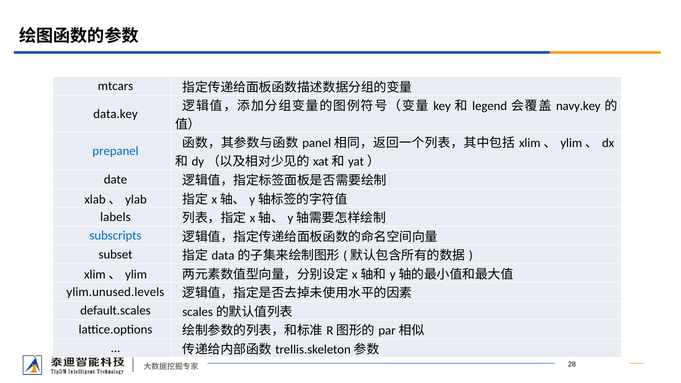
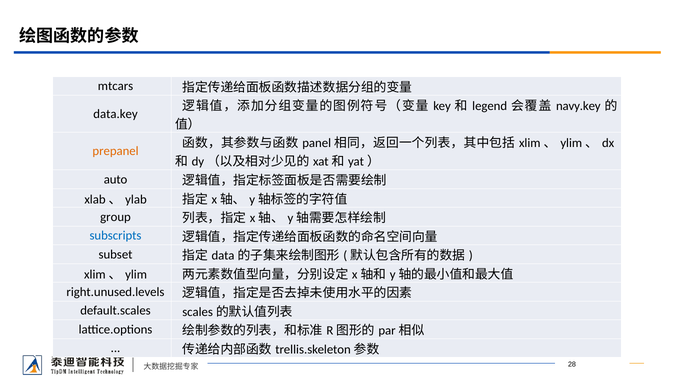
prepanel colour: blue -> orange (116, 151)
date: date -> auto (116, 179)
labels: labels -> group (116, 217)
ylim.unused.levels: ylim.unused.levels -> right.unused.levels (115, 292)
